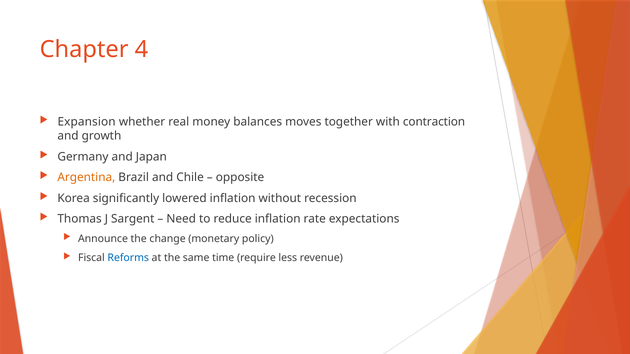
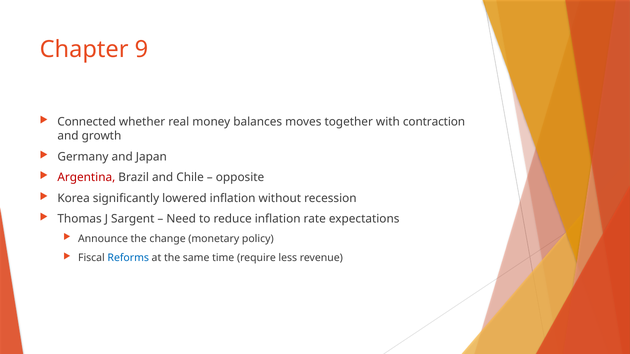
4: 4 -> 9 (141, 50)
Expansion: Expansion -> Connected (87, 122)
Argentina colour: orange -> red (86, 178)
